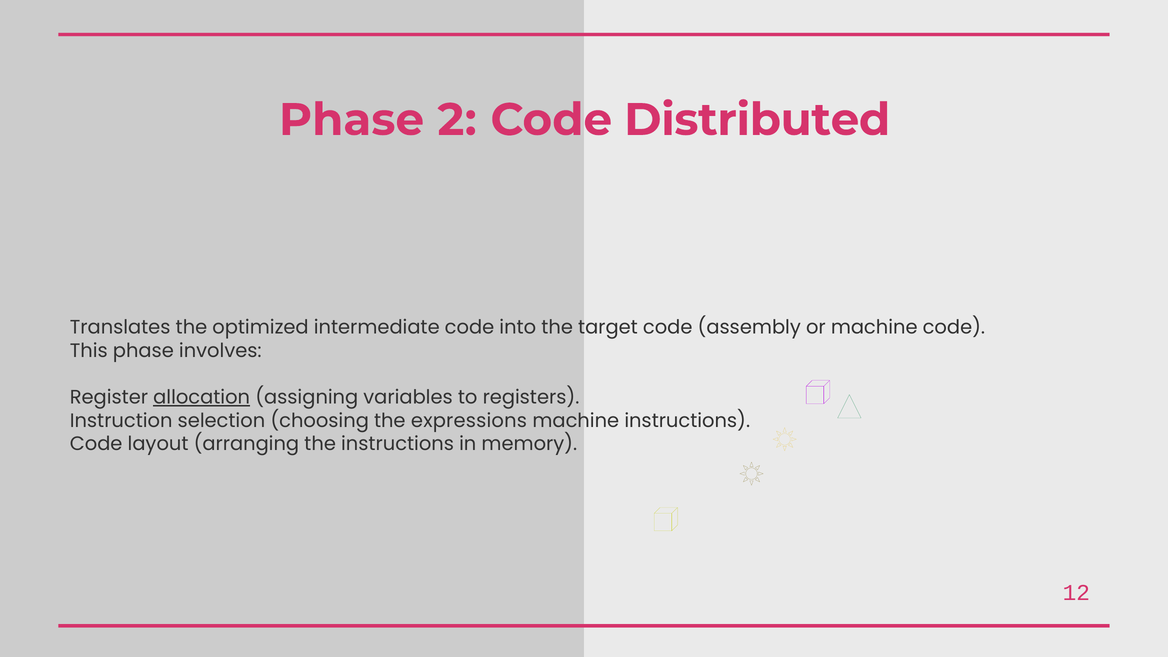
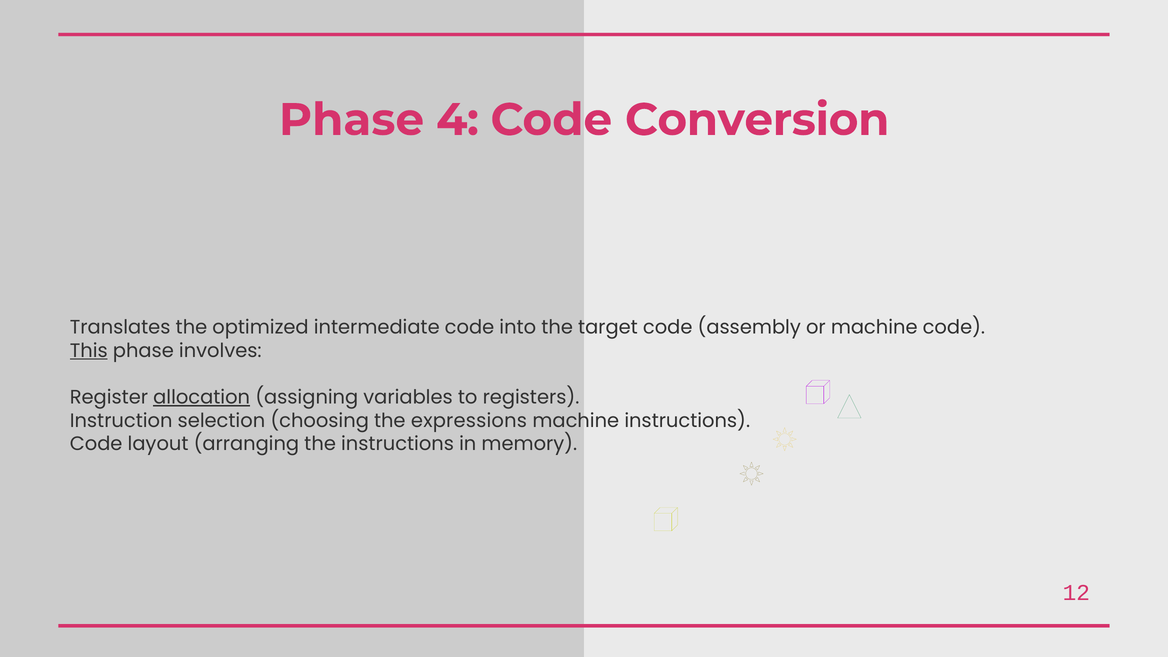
2: 2 -> 4 (458, 120)
Distributed: Distributed -> Conversion (757, 120)
This underline: none -> present (89, 351)
